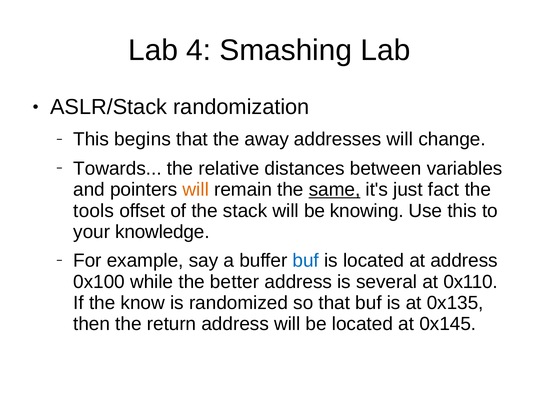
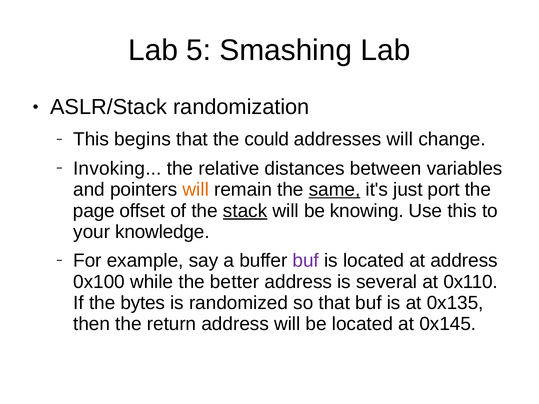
4: 4 -> 5 (199, 50)
away: away -> could (267, 139)
Towards: Towards -> Invoking (117, 169)
fact: fact -> port (444, 190)
tools: tools -> page (94, 211)
stack underline: none -> present (245, 211)
buf colour: blue -> purple (306, 261)
know: know -> bytes (143, 303)
